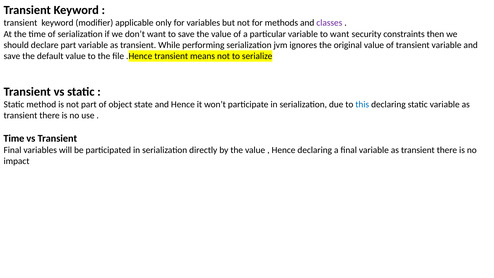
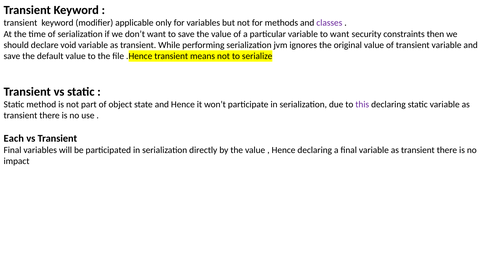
declare part: part -> void (68, 45)
this colour: blue -> purple (362, 104)
Time: Time -> Each (14, 138)
